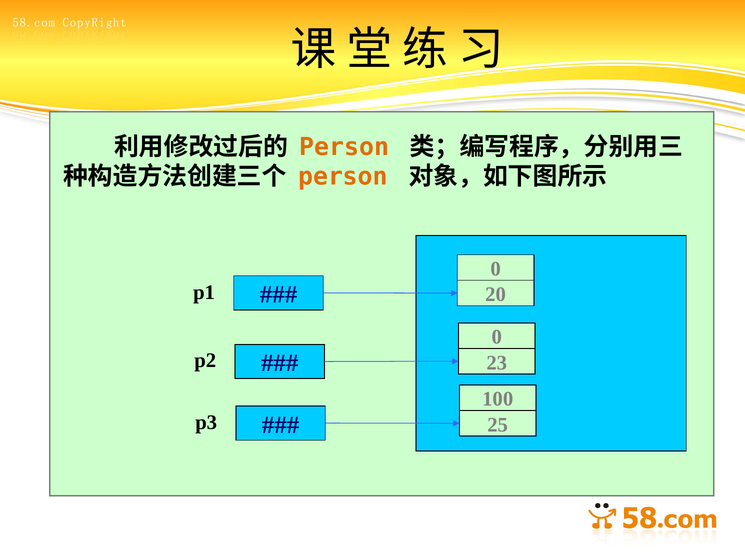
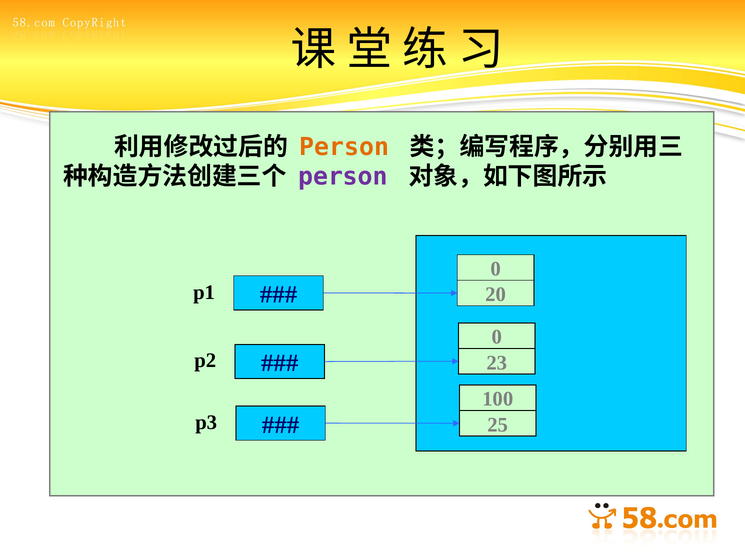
person colour: orange -> purple (343, 177)
